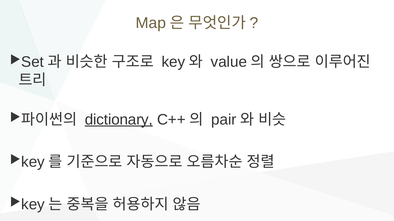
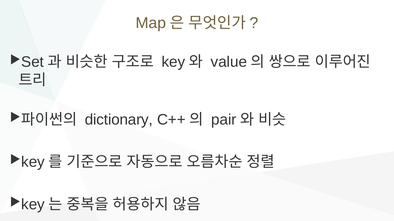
dictionary underline: present -> none (119, 120)
